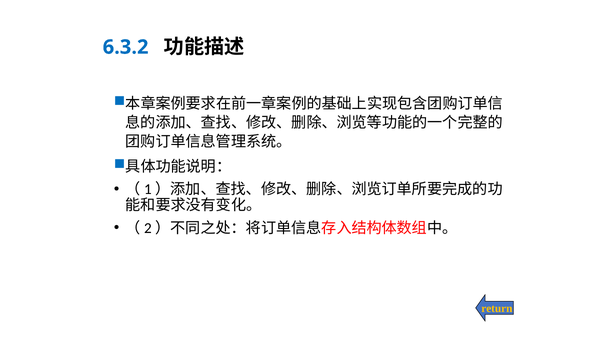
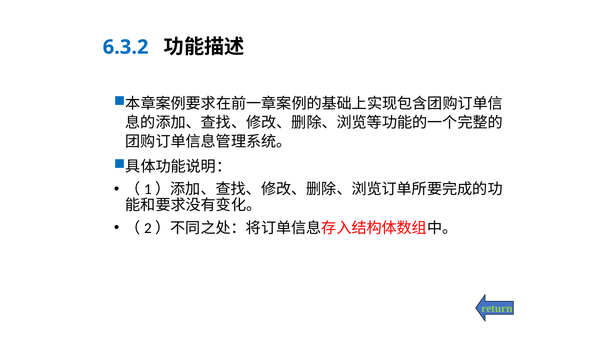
return colour: yellow -> light green (497, 308)
